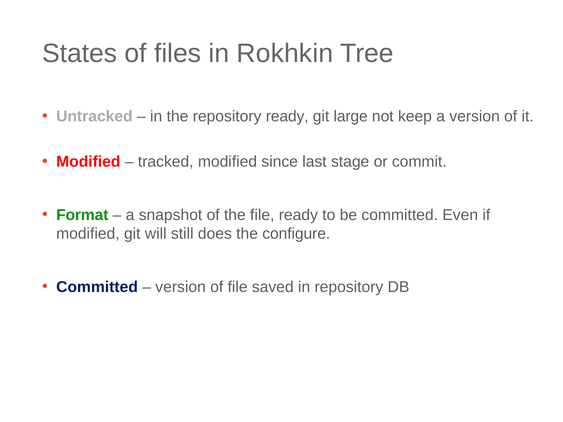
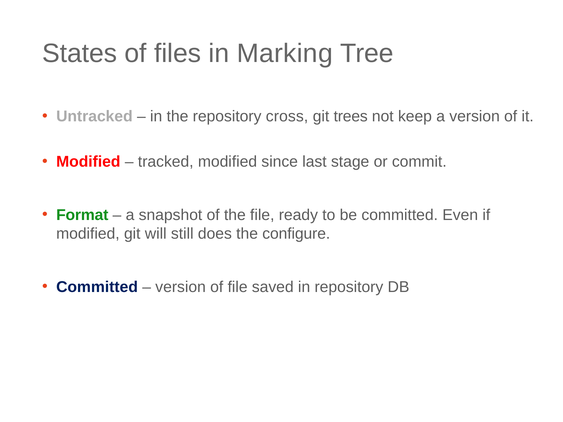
Rokhkin: Rokhkin -> Marking (285, 53)
repository ready: ready -> cross (287, 117)
large: large -> trees (351, 117)
